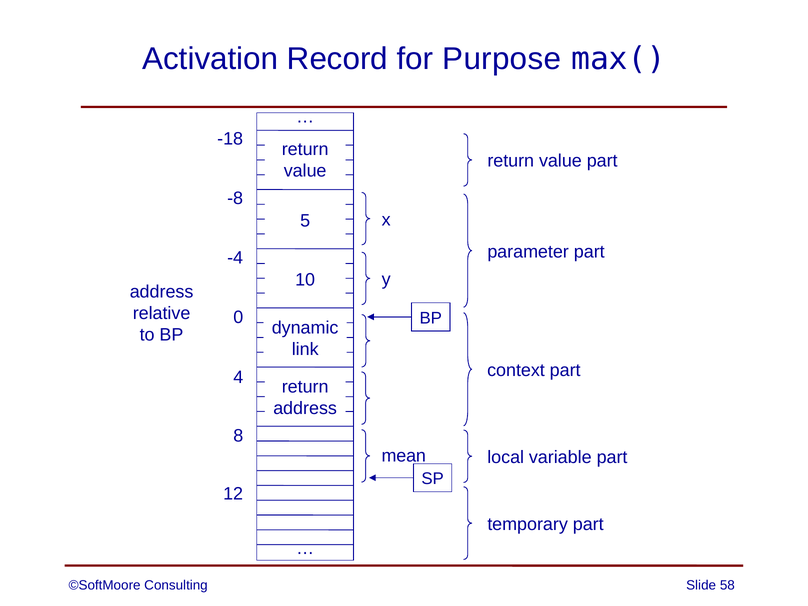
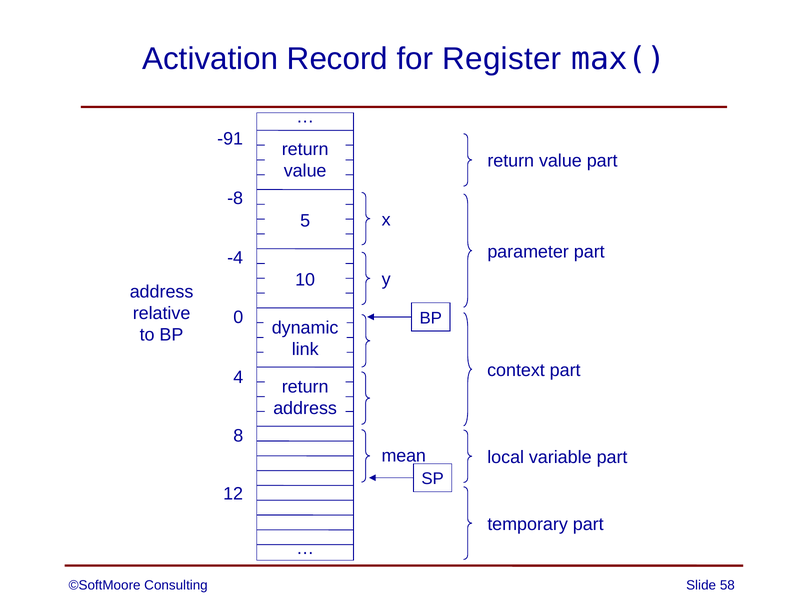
Purpose: Purpose -> Register (502, 59)
-18: -18 -> -91 (230, 139)
